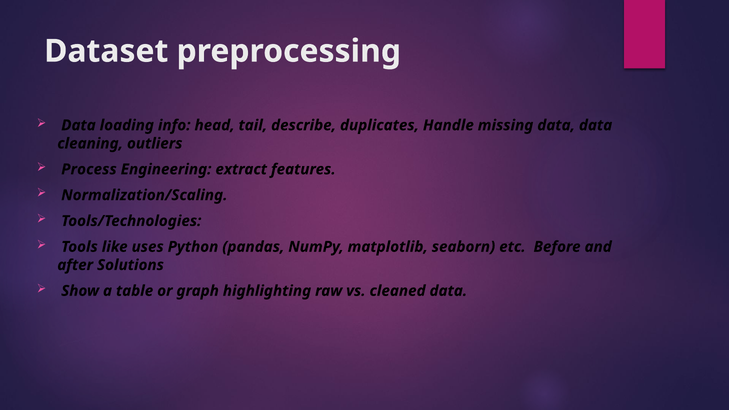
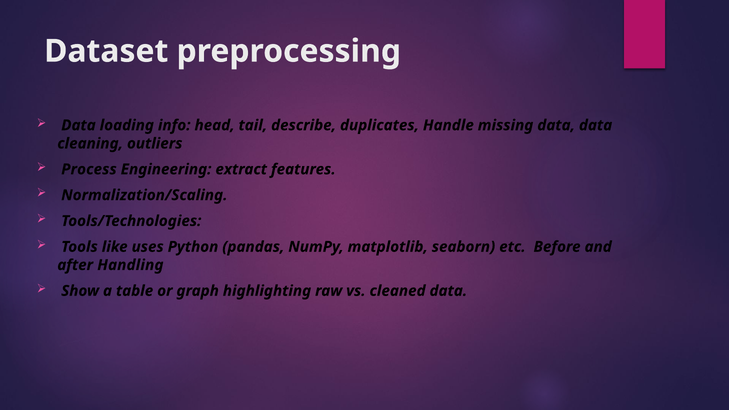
Solutions: Solutions -> Handling (130, 265)
